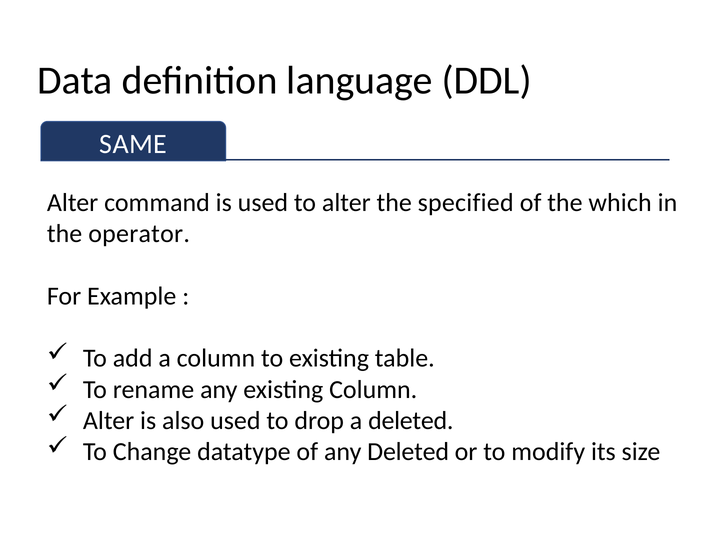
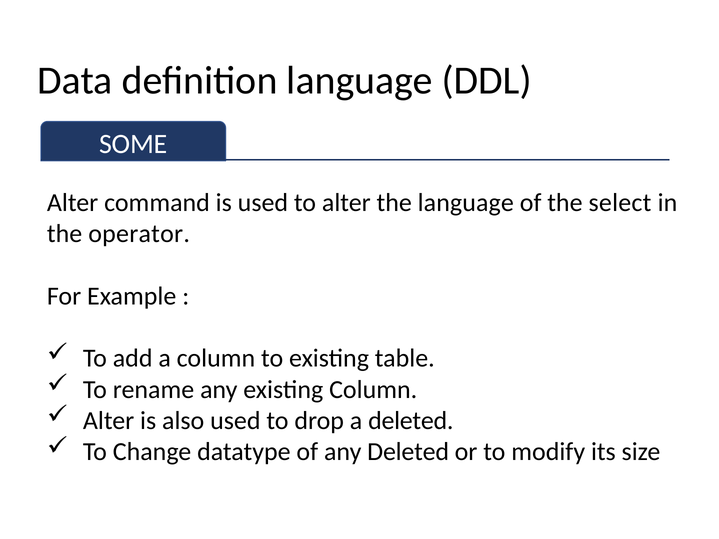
SAME: SAME -> SOME (133, 144)
the specified: specified -> language (466, 203)
which: which -> select (620, 203)
